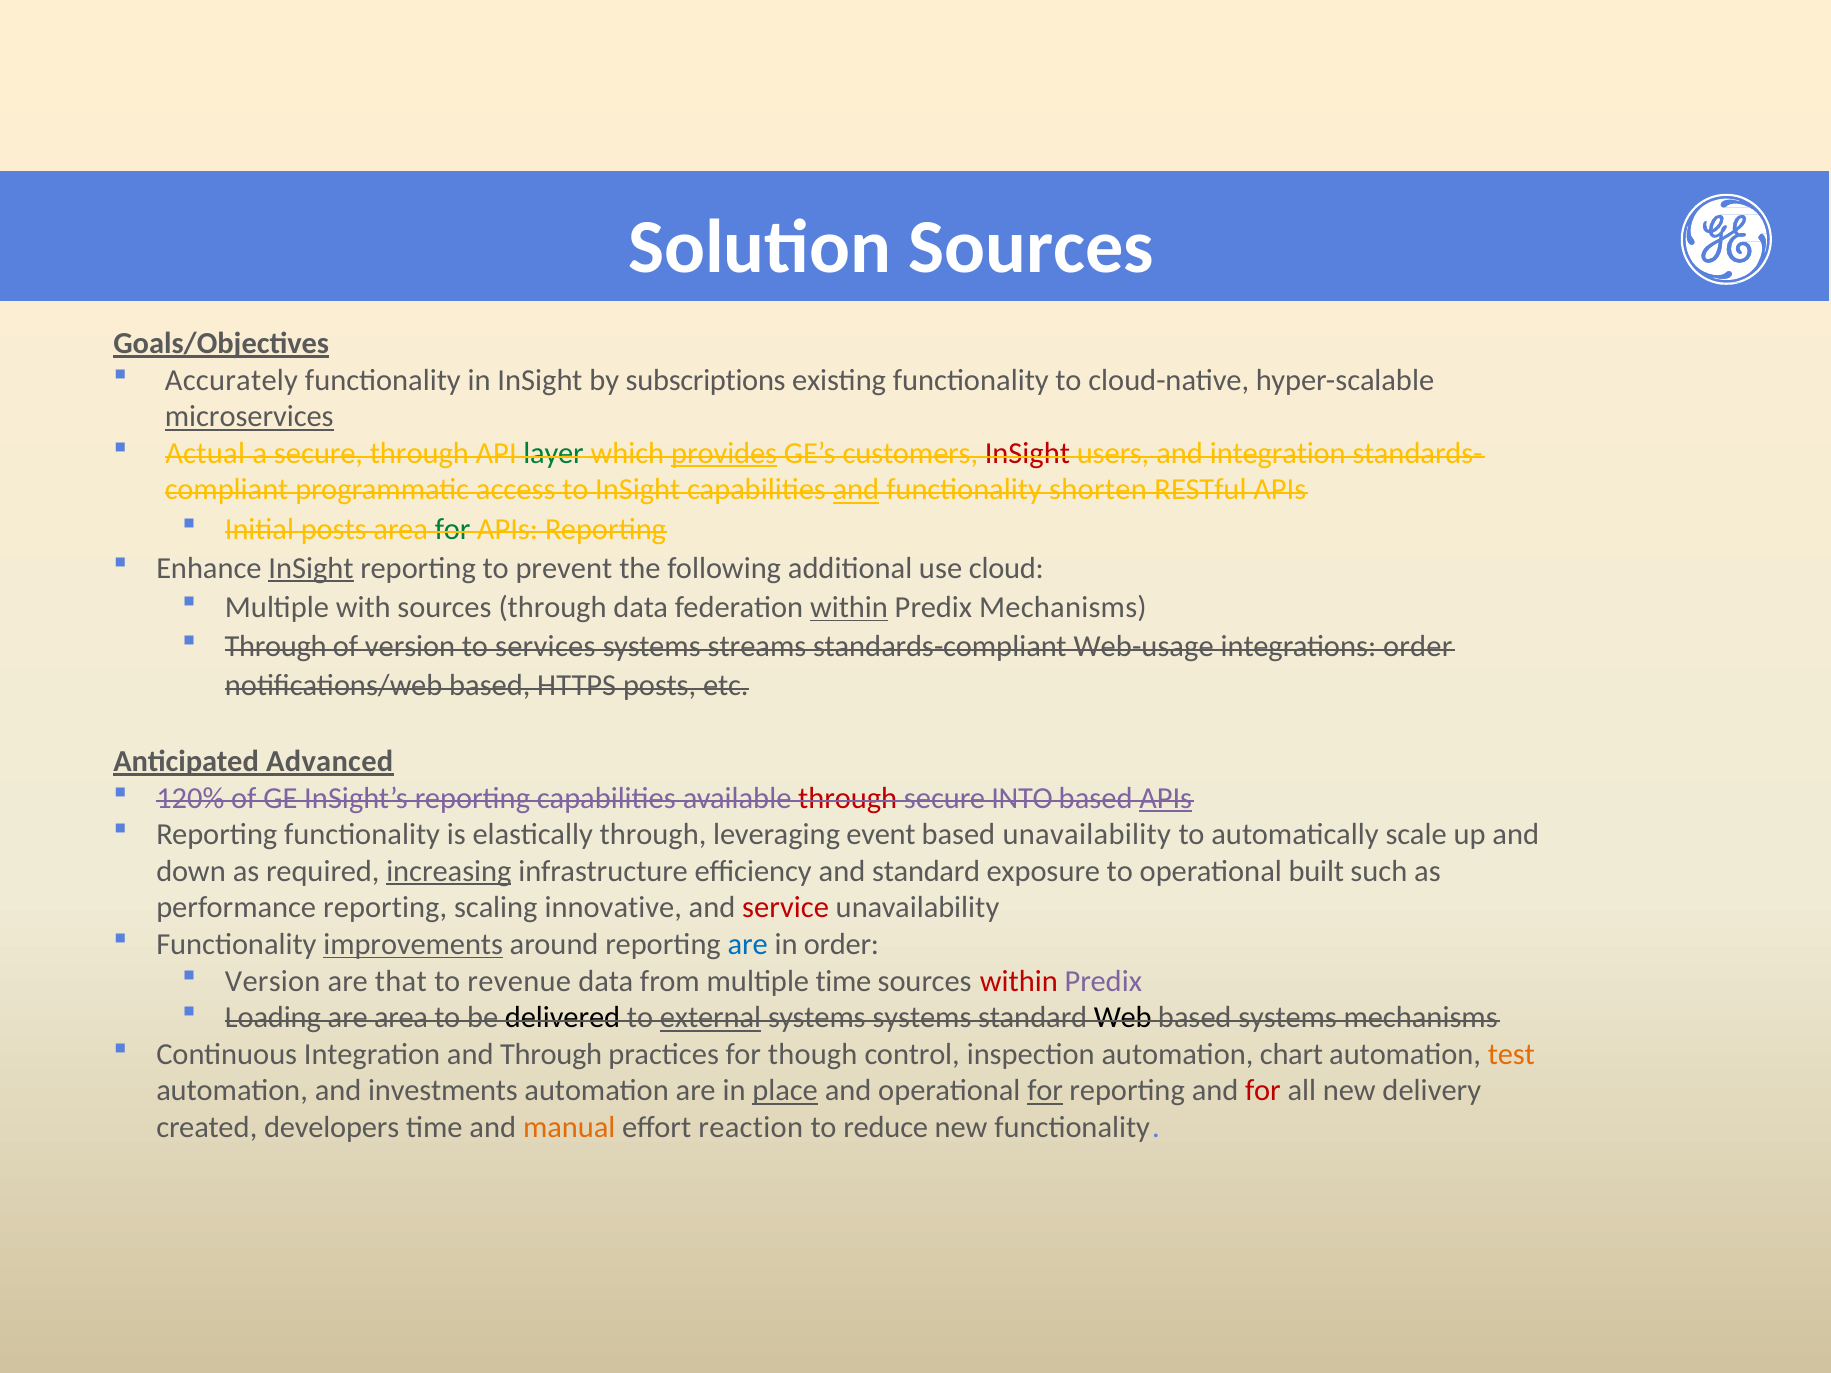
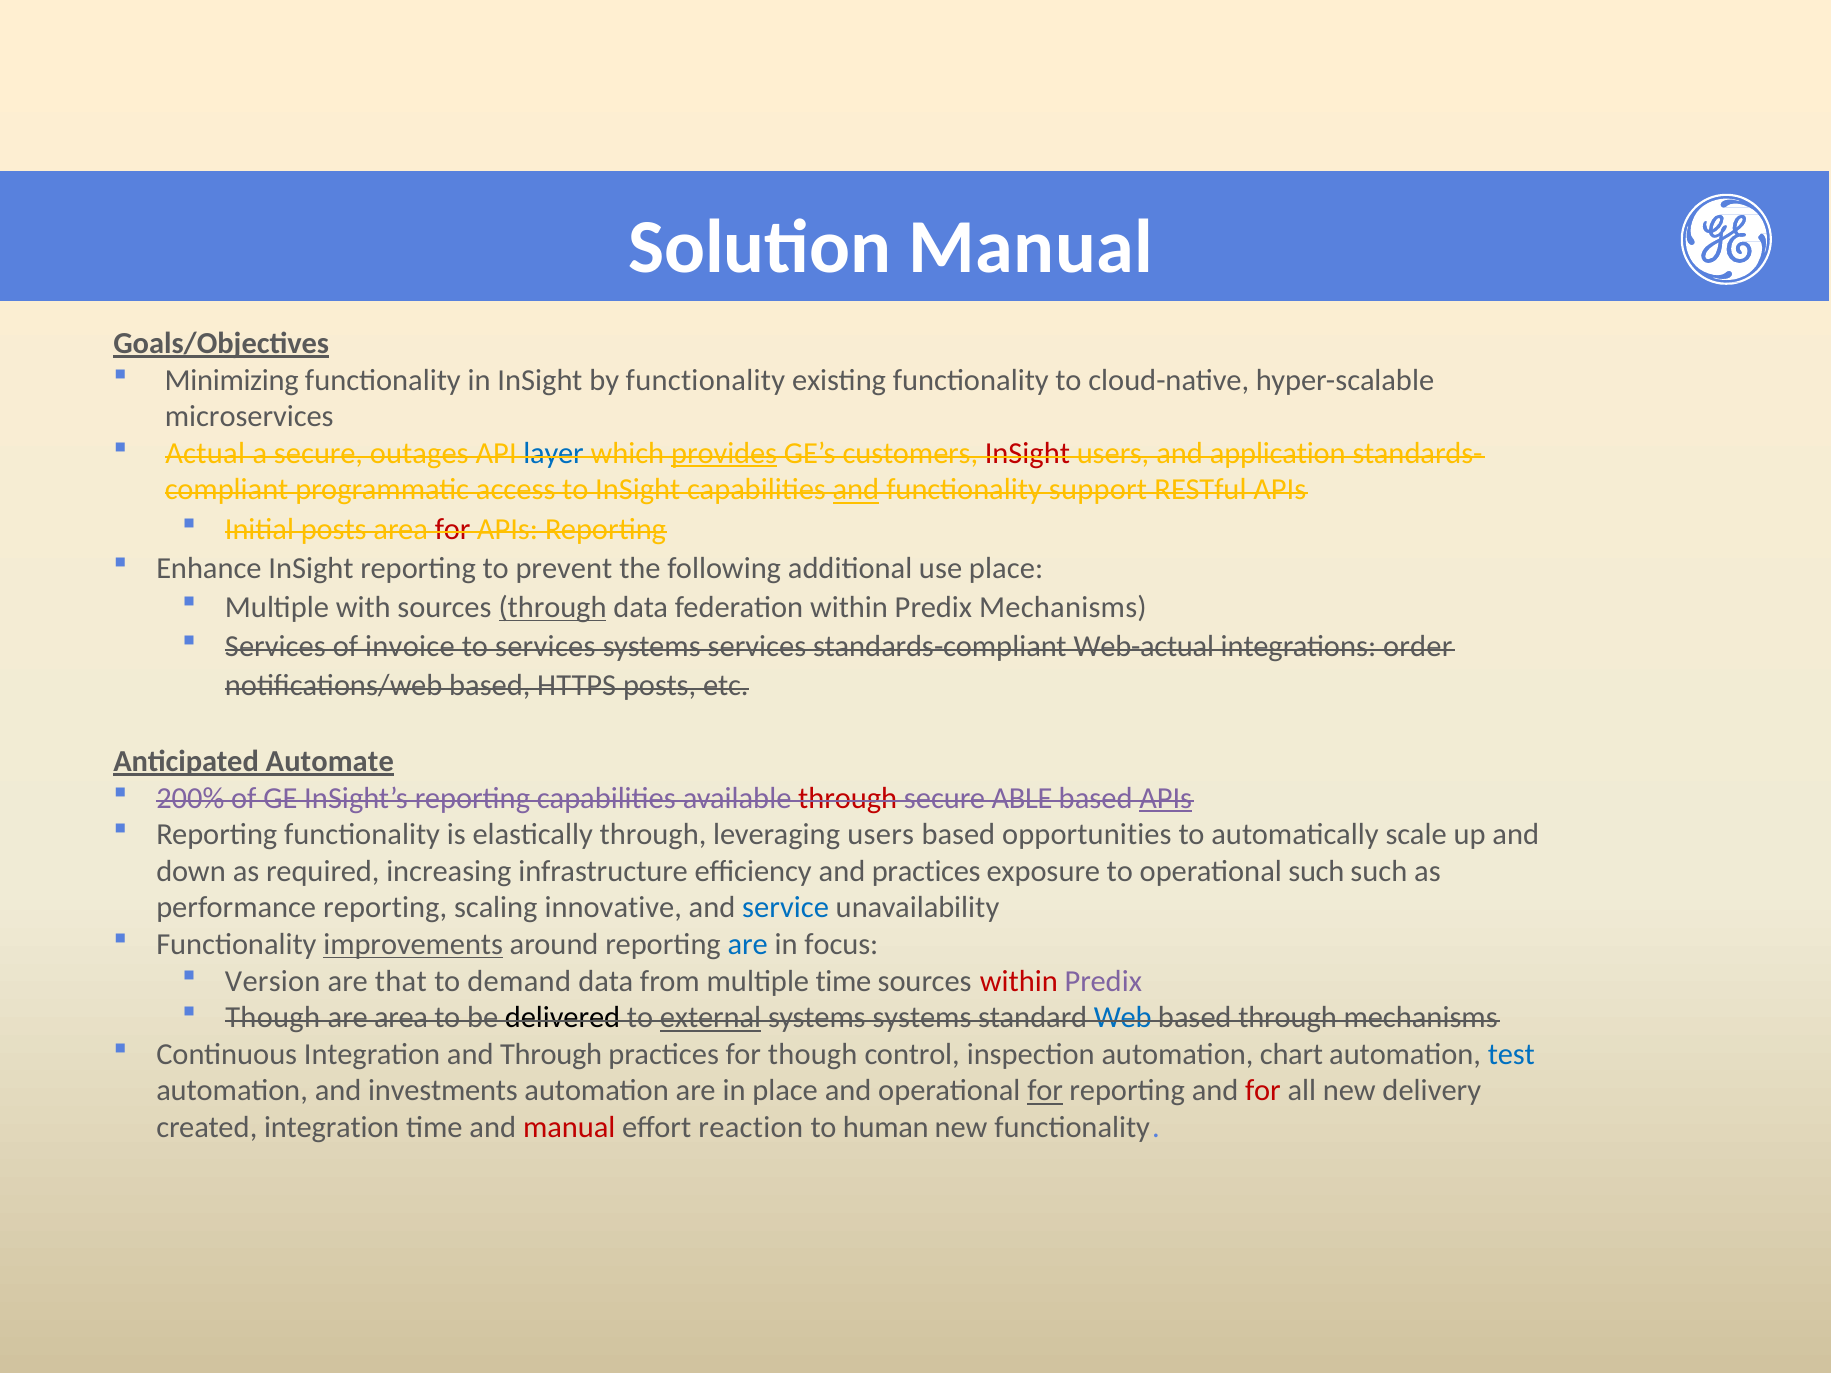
Solution Sources: Sources -> Manual (1031, 247)
Accurately: Accurately -> Minimizing (232, 380)
by subscriptions: subscriptions -> functionality (705, 380)
microservices underline: present -> none (249, 417)
secure through: through -> outages (419, 453)
layer colour: green -> blue (554, 453)
and integration: integration -> application (1278, 453)
shorten: shorten -> support (1098, 490)
for colour: green -> red (453, 529)
InSight underline: present -> none (311, 568)
use cloud: cloud -> place (1006, 568)
through underline: none -> present (553, 607)
within underline: present -> none (849, 607)
Through: Through -> Services (275, 647)
of version: version -> invoice (410, 647)
systems streams: streams -> services (757, 647)
Web-usage: Web-usage -> Web-actual (1144, 647)
Advanced: Advanced -> Automate (330, 761)
120%: 120% -> 200% (190, 798)
INTO: INTO -> ABLE (1022, 798)
leveraging event: event -> users (881, 835)
based unavailability: unavailability -> opportunities (1087, 835)
increasing underline: present -> none (449, 871)
and standard: standard -> practices (926, 871)
operational built: built -> such (1316, 871)
service colour: red -> blue (786, 908)
in order: order -> focus (841, 945)
revenue: revenue -> demand (519, 981)
Loading: Loading -> Though (273, 1018)
Web colour: black -> blue (1123, 1018)
based systems: systems -> through (1288, 1018)
test colour: orange -> blue (1511, 1054)
place underline: present -> none (785, 1091)
created developers: developers -> integration (332, 1128)
manual colour: orange -> red (569, 1128)
reduce: reduce -> human (886, 1128)
